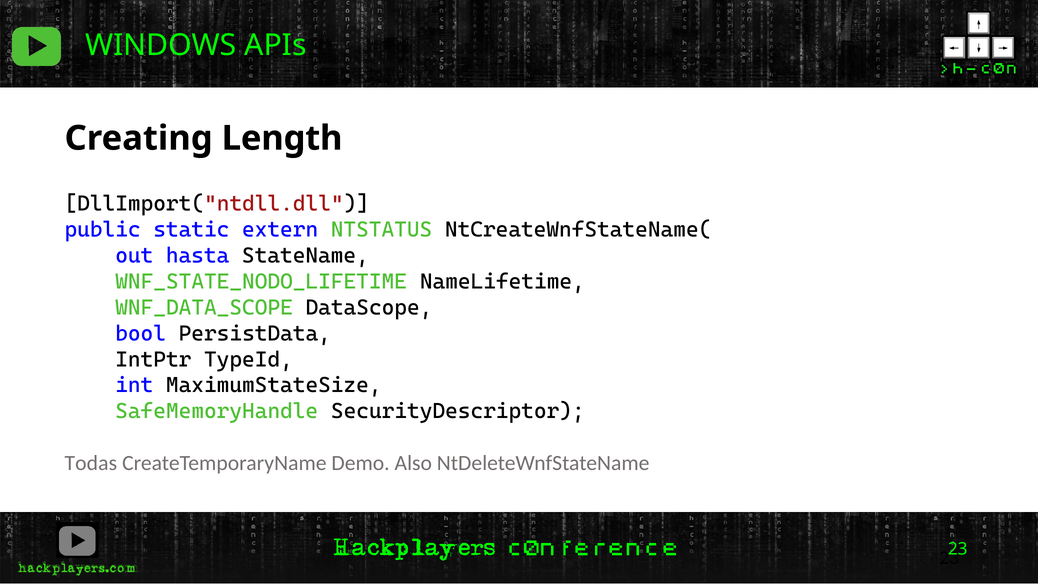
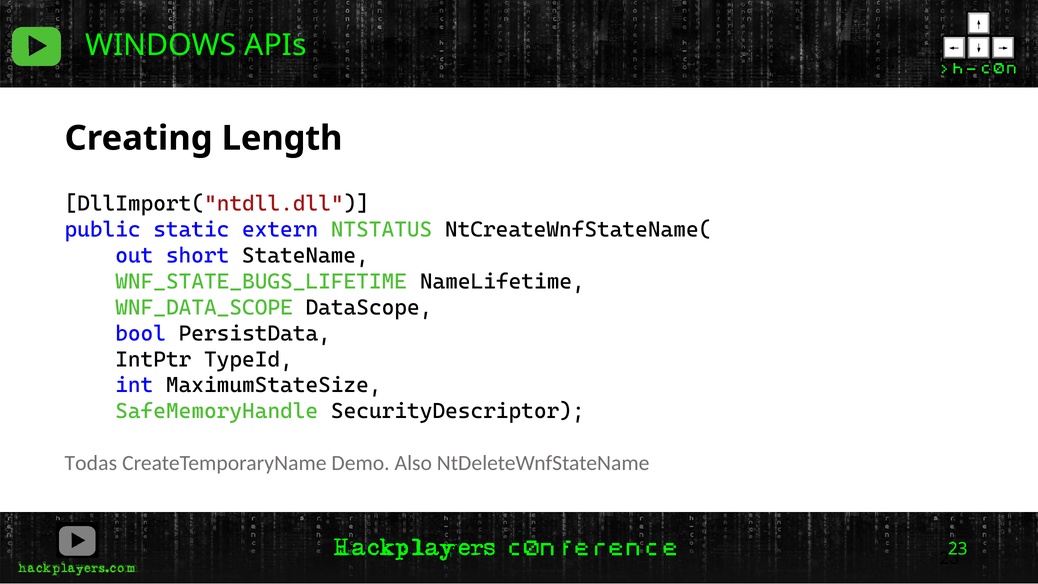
hasta: hasta -> short (198, 255)
WNF_STATE_NODO_LIFETIME: WNF_STATE_NODO_LIFETIME -> WNF_STATE_BUGS_LIFETIME (261, 281)
